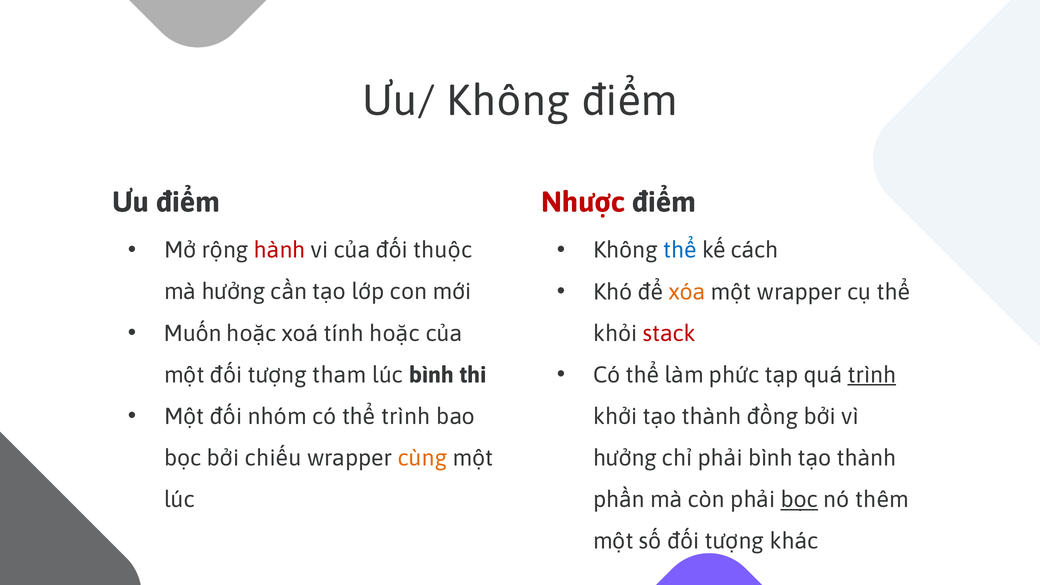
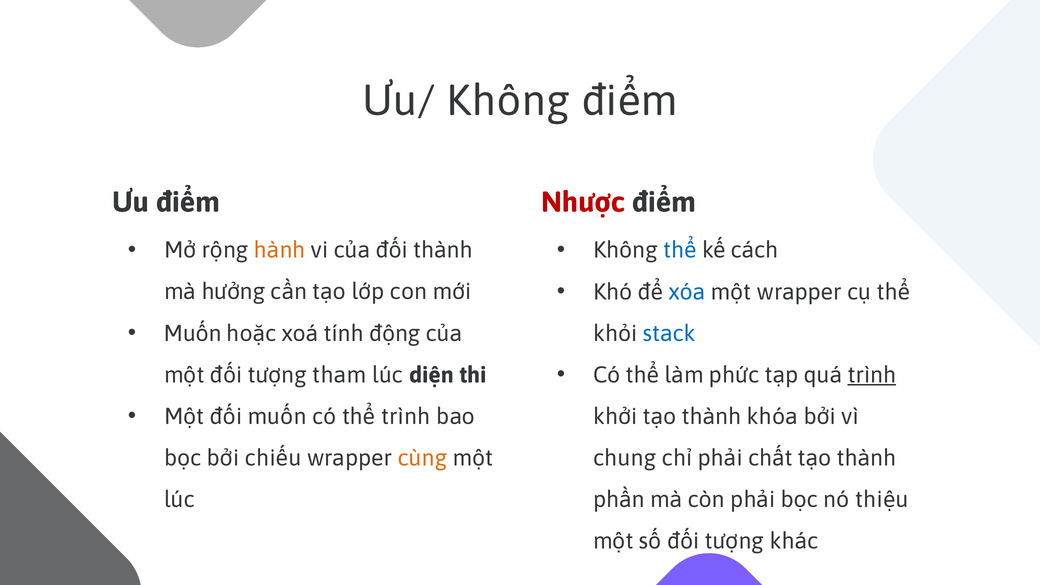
hành colour: red -> orange (280, 250)
đối thuộc: thuộc -> thành (443, 250)
xóa colour: orange -> blue (687, 292)
tính hoặc: hoặc -> động (395, 333)
stack colour: red -> blue (669, 333)
lúc bình: bình -> diện (431, 375)
đối nhóm: nhóm -> muốn (277, 417)
đồng: đồng -> khóa (772, 417)
hưởng: hưởng -> chung (625, 458)
phải bình: bình -> chất (770, 458)
bọc underline: present -> none (799, 500)
thêm: thêm -> thiệu (882, 500)
